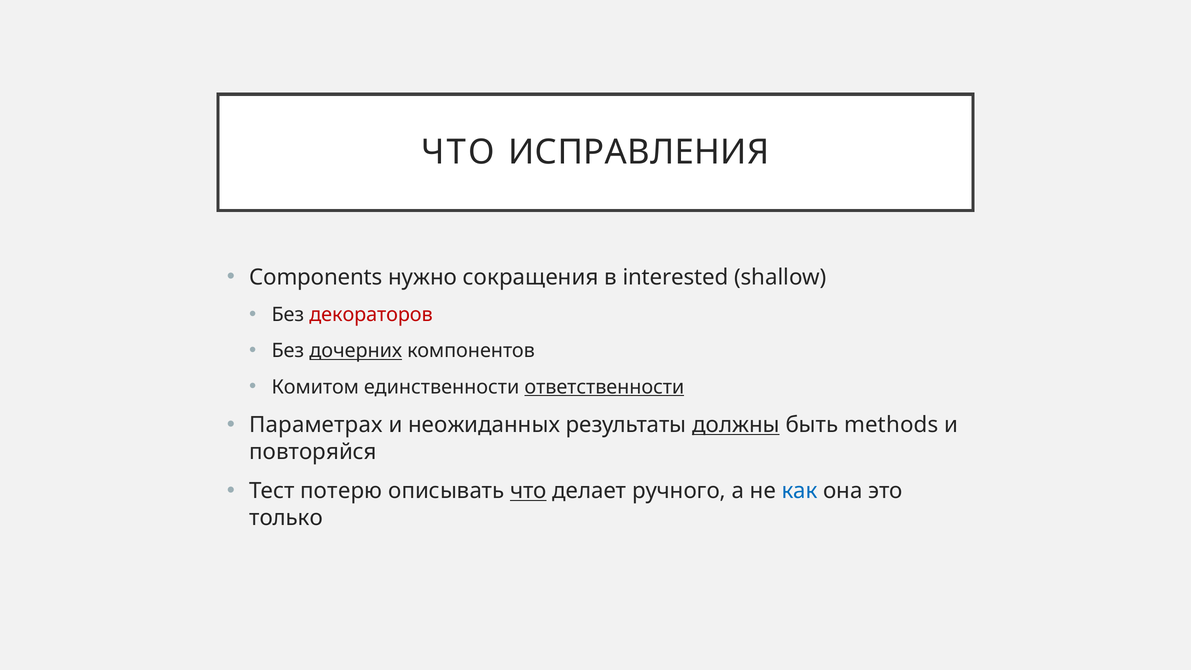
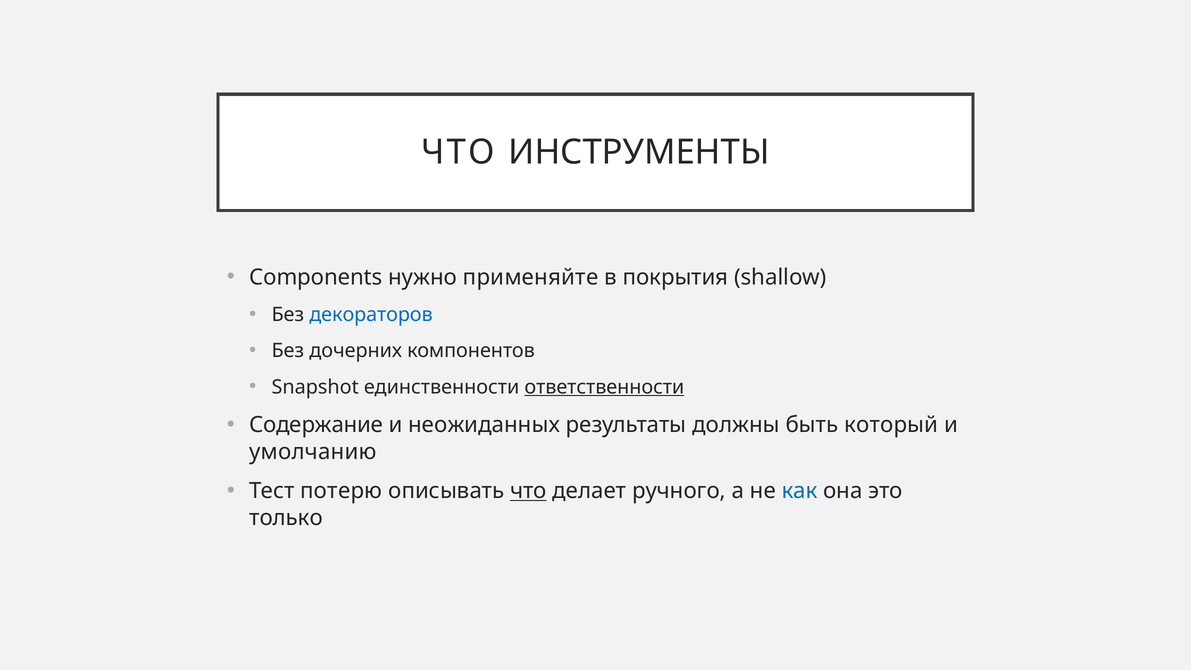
ИСПРАВЛЕНИЯ: ИСПРАВЛЕНИЯ -> ИНСТРУМЕНТЫ (639, 152)
сокращения: сокращения -> применяйте (531, 277)
interested: interested -> покрытия (675, 277)
декораторов colour: red -> blue (371, 315)
дочерних underline: present -> none (356, 351)
Комитом: Комитом -> Snapshot (315, 387)
Параметрах: Параметрах -> Содержание (316, 425)
должны underline: present -> none (736, 425)
methods: methods -> который (891, 425)
повторяйся: повторяйся -> умолчанию (313, 452)
